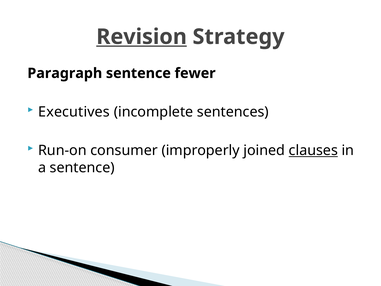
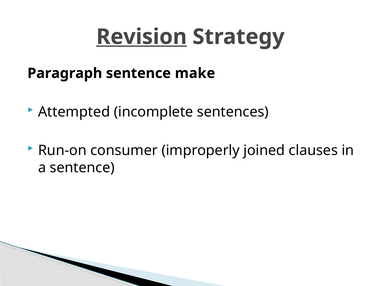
fewer: fewer -> make (195, 73)
Executives: Executives -> Attempted (74, 112)
clauses underline: present -> none (313, 150)
